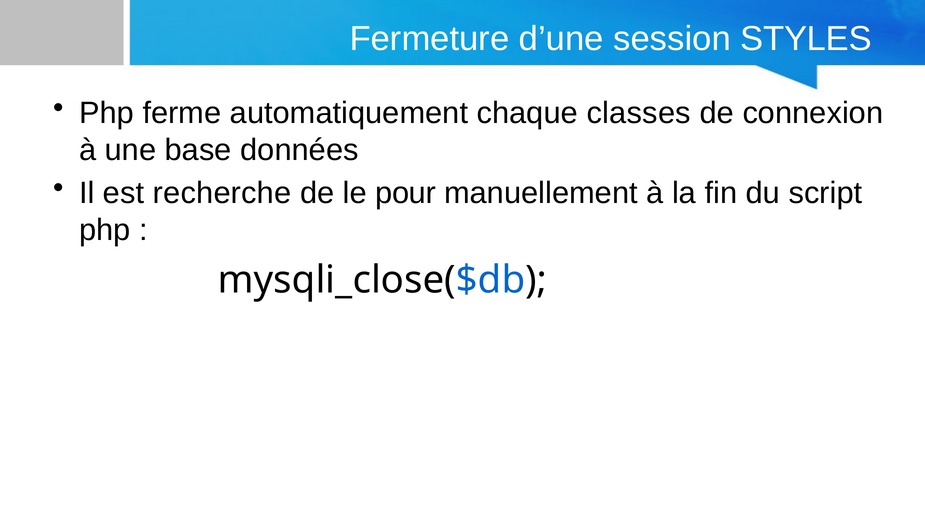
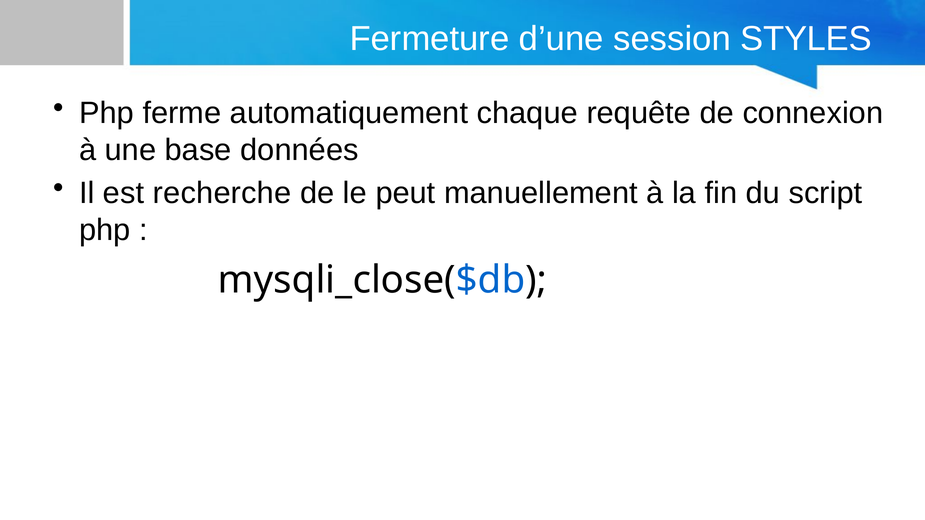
classes: classes -> requête (639, 113)
pour: pour -> peut (406, 193)
